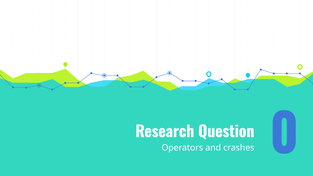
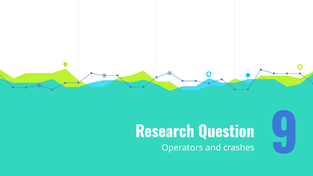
0: 0 -> 9 (284, 136)
